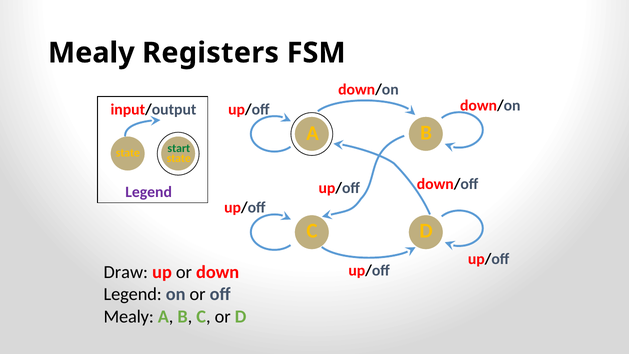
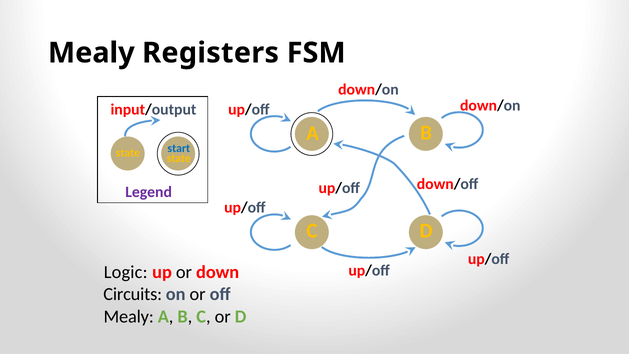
start colour: green -> blue (179, 148)
Draw: Draw -> Logic (126, 272)
Legend: Legend -> Circuits (133, 294)
